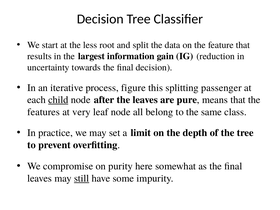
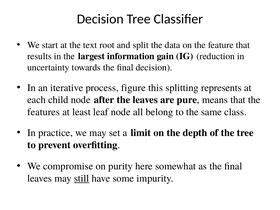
less: less -> text (90, 45)
passenger: passenger -> represents (221, 88)
child underline: present -> none (58, 100)
very: very -> least (81, 112)
